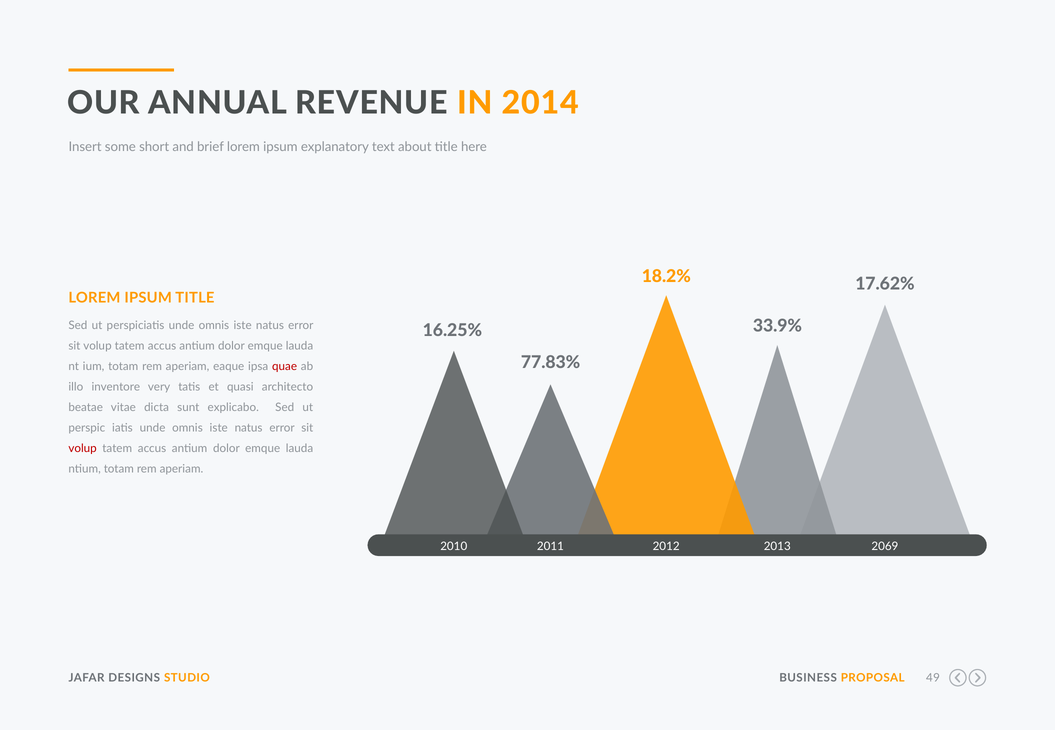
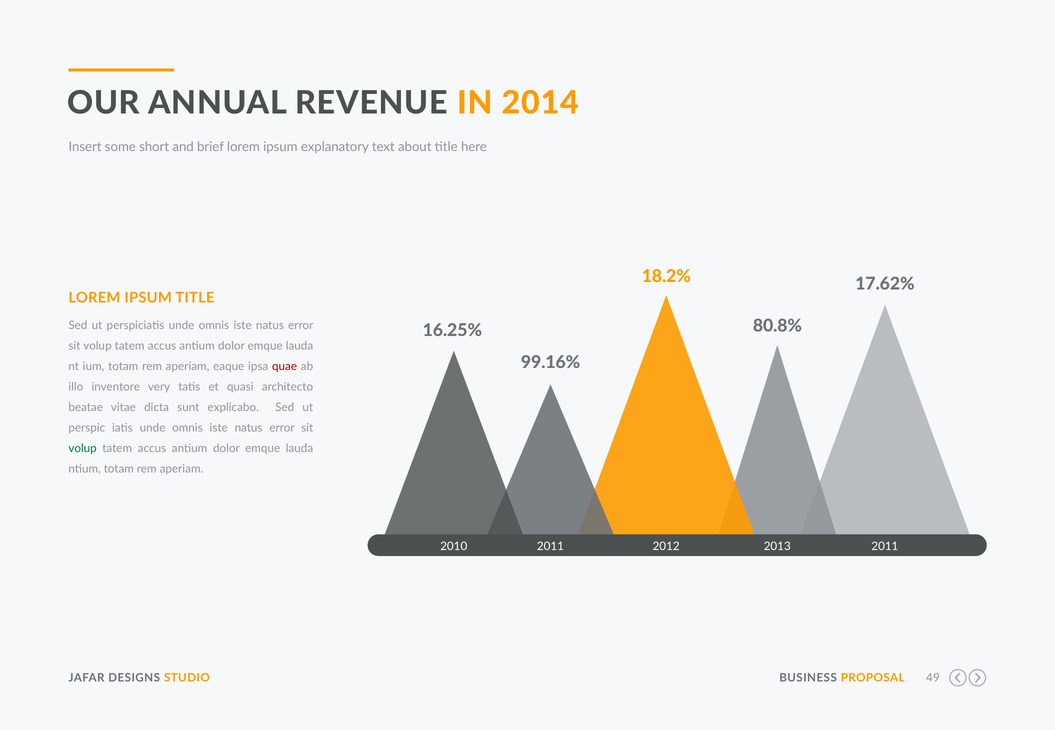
33.9%: 33.9% -> 80.8% (777, 326)
77.83%: 77.83% -> 99.16% (551, 363)
volup colour: red -> green (83, 448)
2013 2069: 2069 -> 2011 (885, 547)
